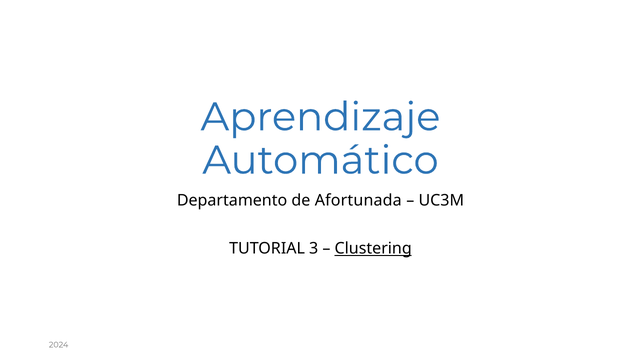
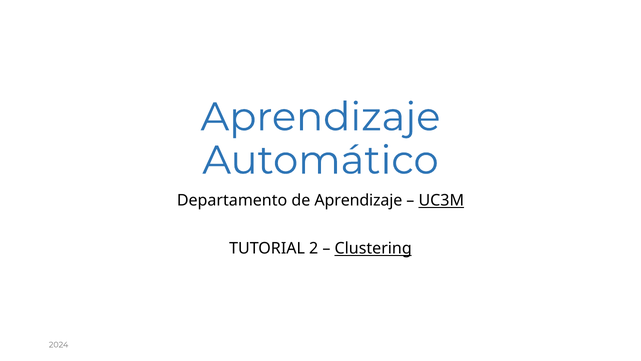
de Afortunada: Afortunada -> Aprendizaje (358, 200)
UC3M underline: none -> present (441, 200)
3: 3 -> 2 (314, 248)
